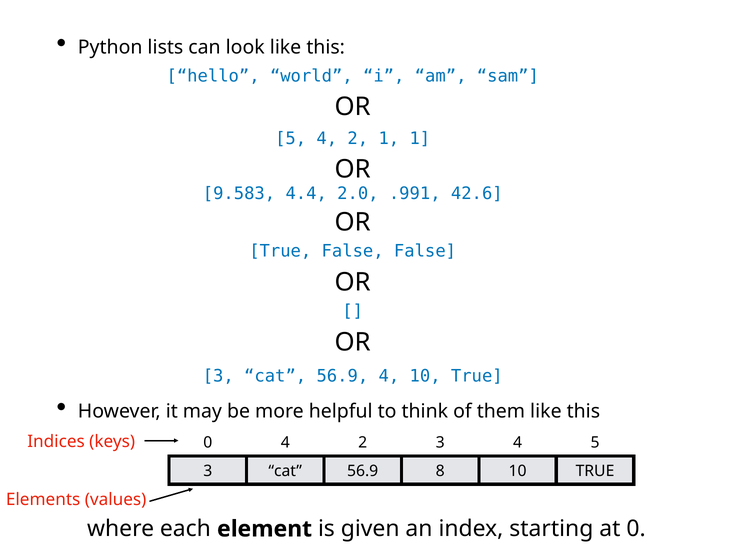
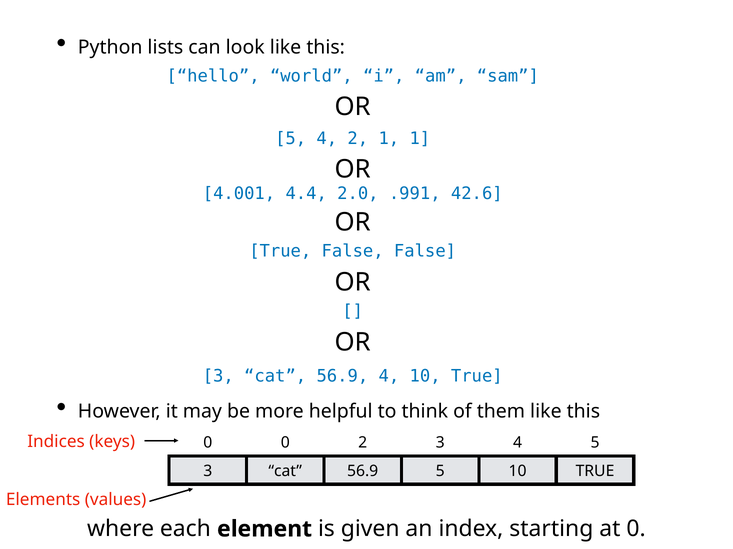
9.583: 9.583 -> 4.001 (239, 194)
0 4: 4 -> 0 (285, 443)
56.9 8: 8 -> 5 (440, 472)
